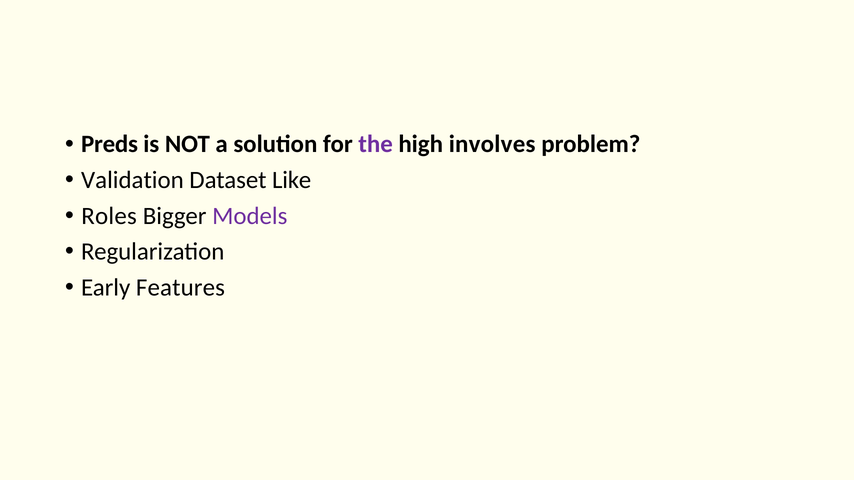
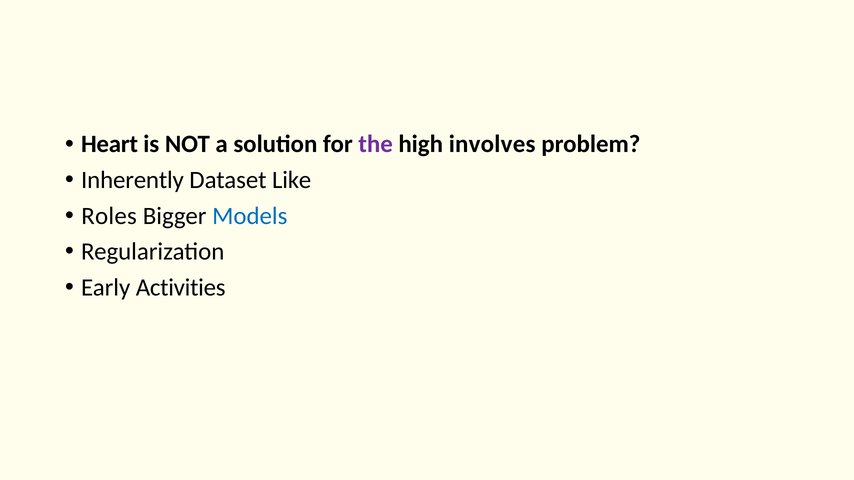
Preds: Preds -> Heart (110, 144)
Validation: Validation -> Inherently (132, 180)
Models colour: purple -> blue (250, 216)
Features: Features -> Activities (181, 288)
